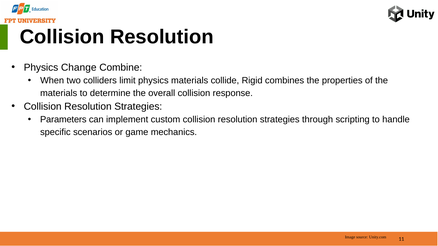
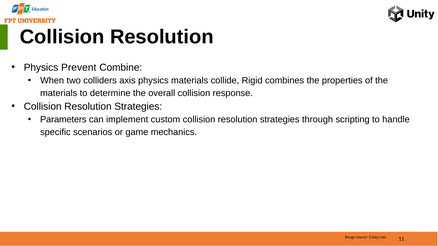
Change: Change -> Prevent (79, 68)
limit: limit -> axis (127, 81)
